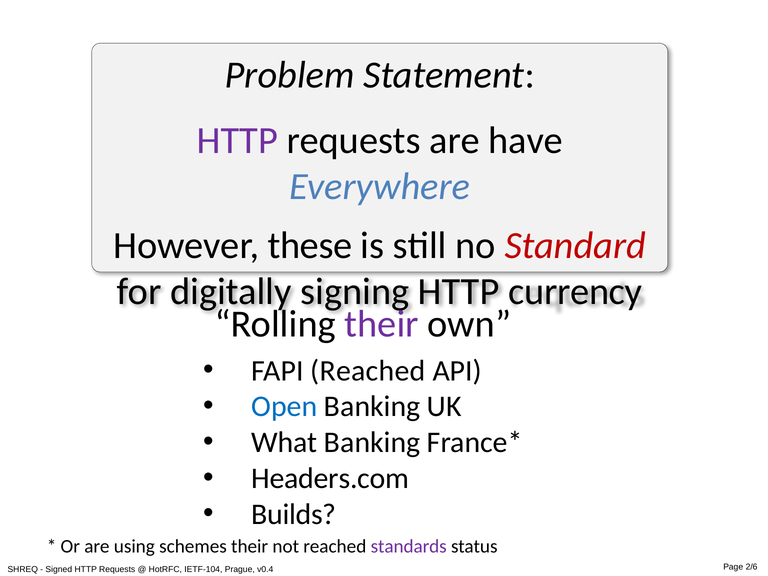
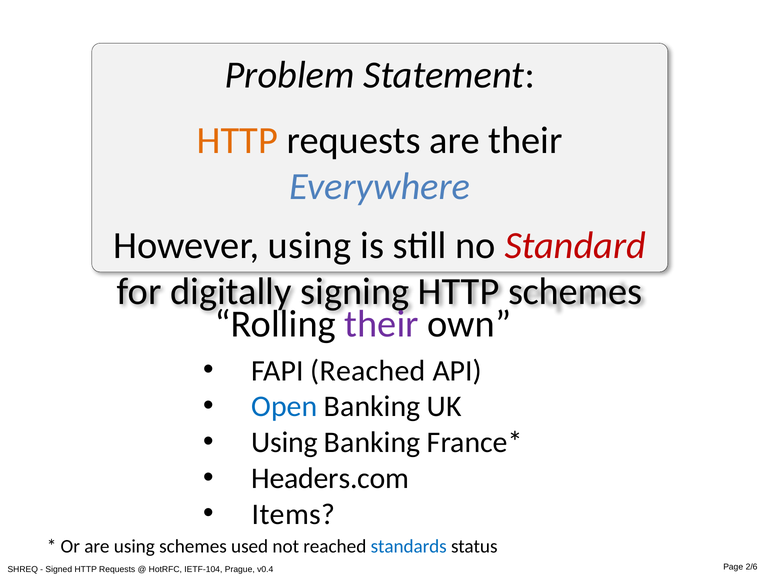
HTTP colour: purple -> orange (237, 140)
are have: have -> their (525, 140)
However these: these -> using (310, 245)
HTTP currency: currency -> schemes (575, 291)
What: What -> Using (284, 442)
Builds: Builds -> Items (293, 514)
schemes their: their -> used (250, 547)
standards colour: purple -> blue (409, 547)
